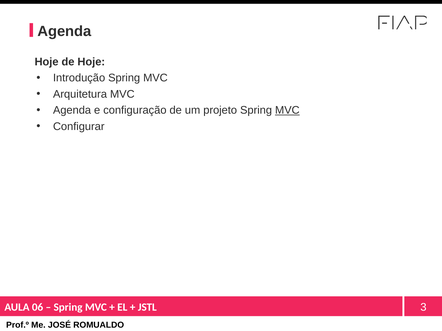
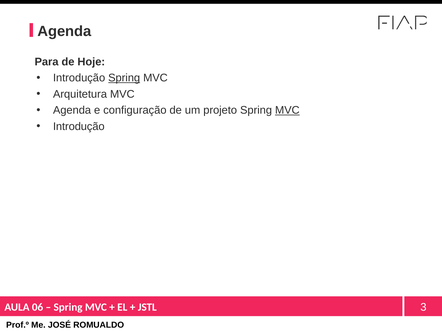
Hoje: Hoje -> Para (47, 62)
Spring underline: none -> present (124, 78)
Configurar: Configurar -> Introdução (79, 127)
